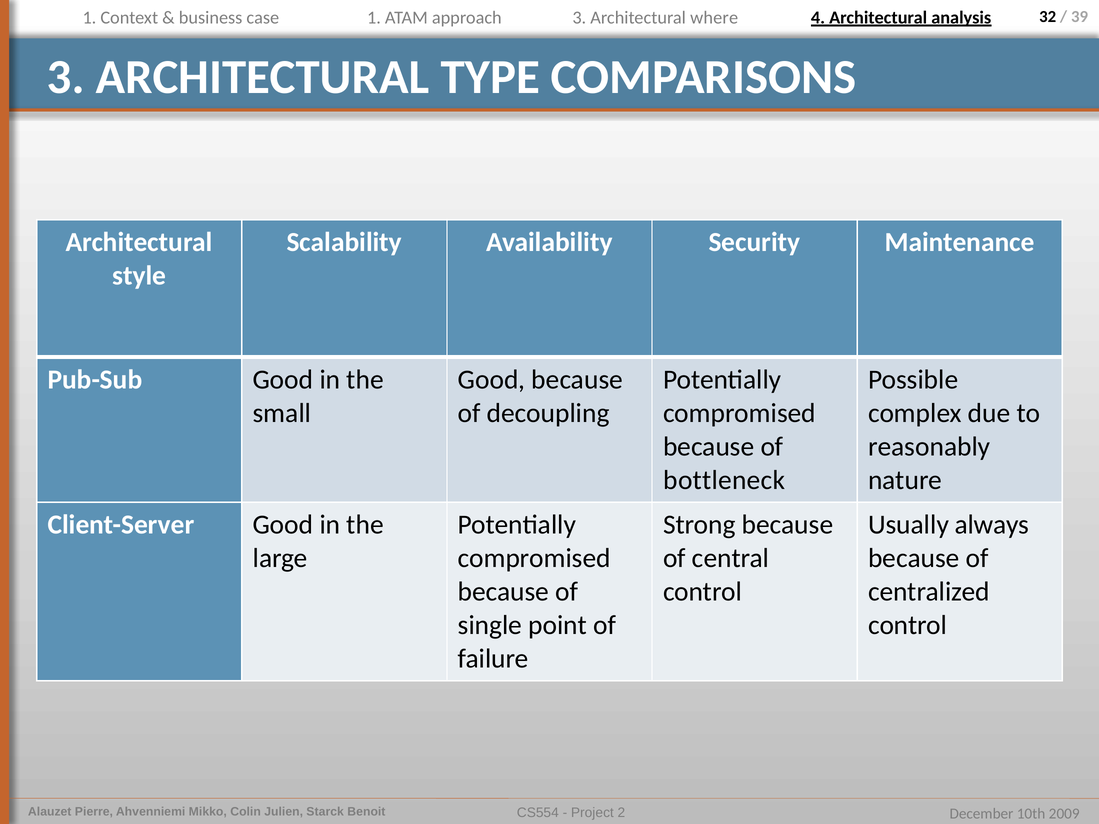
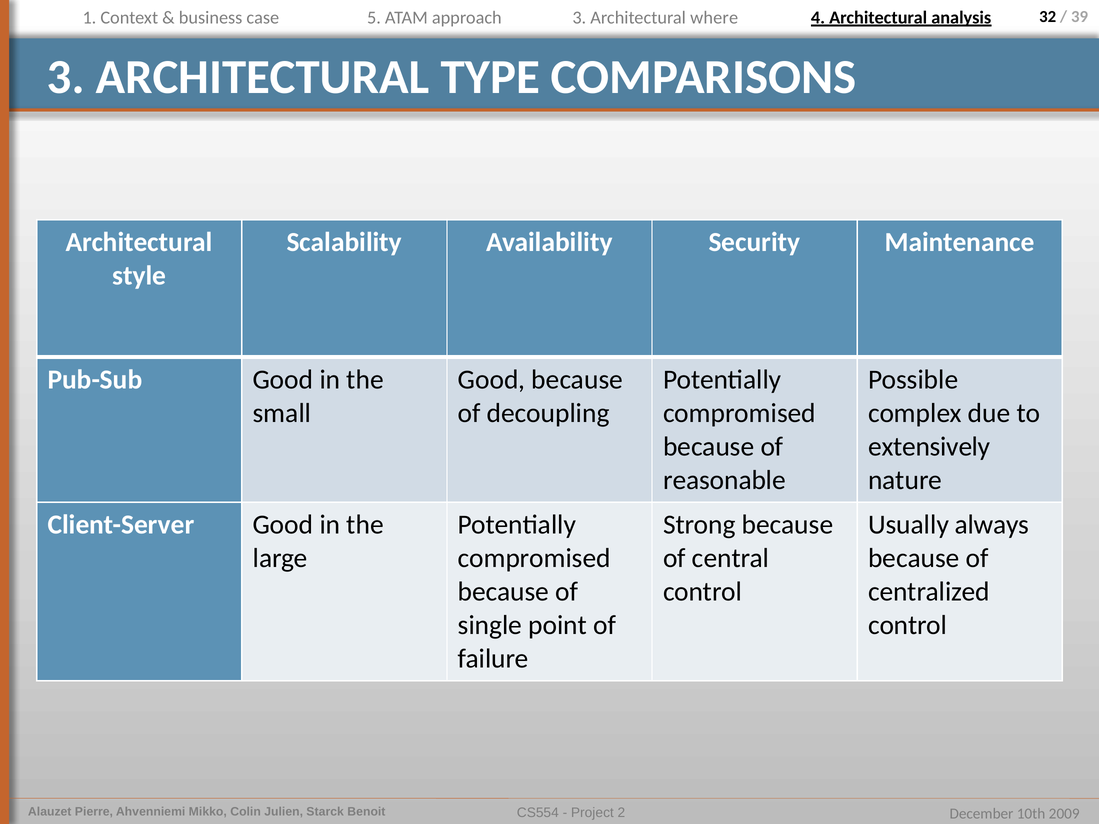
case 1: 1 -> 5 (374, 18)
reasonably: reasonably -> extensively (929, 447)
bottleneck: bottleneck -> reasonable (724, 480)
